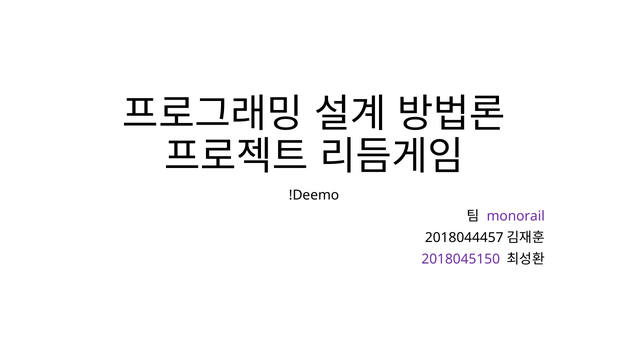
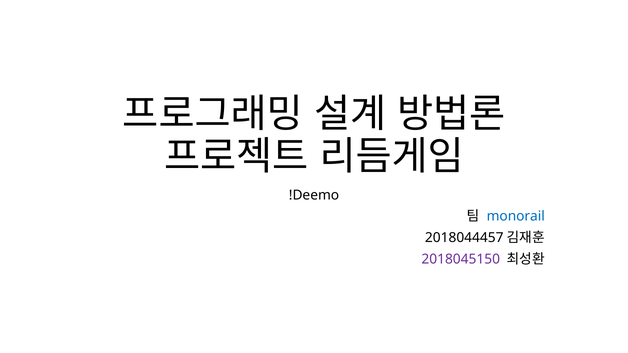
monorail colour: purple -> blue (516, 217)
